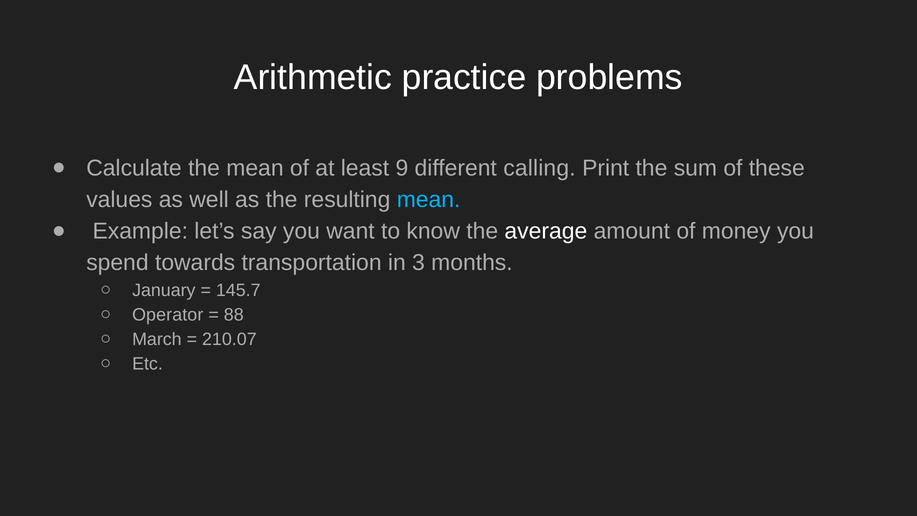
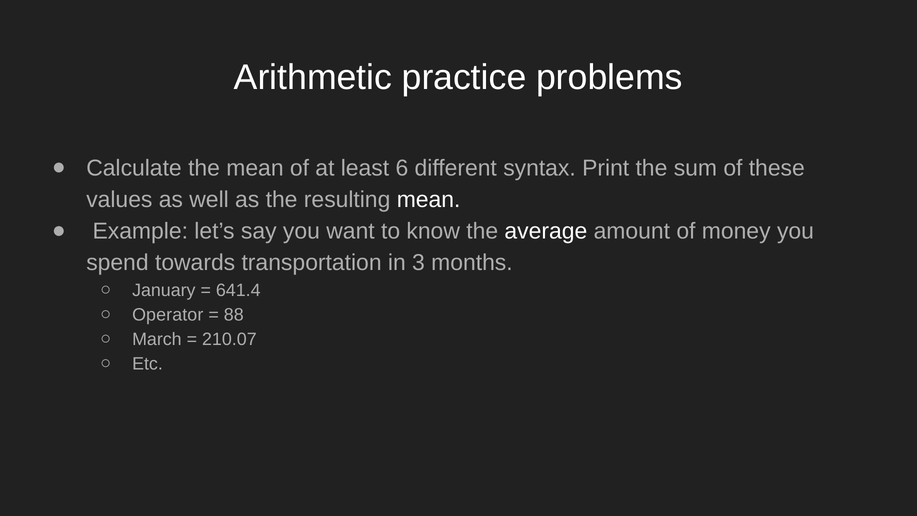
9: 9 -> 6 (402, 168)
calling: calling -> syntax (540, 168)
mean colour: light blue -> white (429, 200)
145.7: 145.7 -> 641.4 (238, 290)
